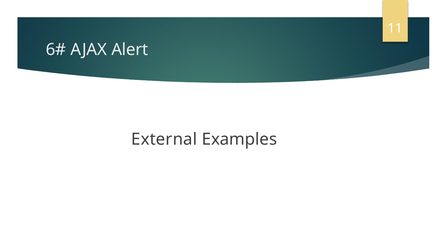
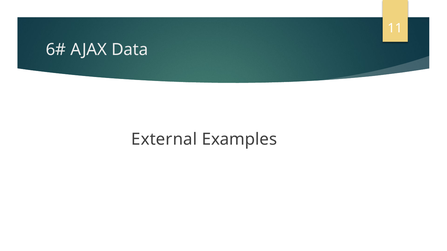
Alert: Alert -> Data (130, 50)
